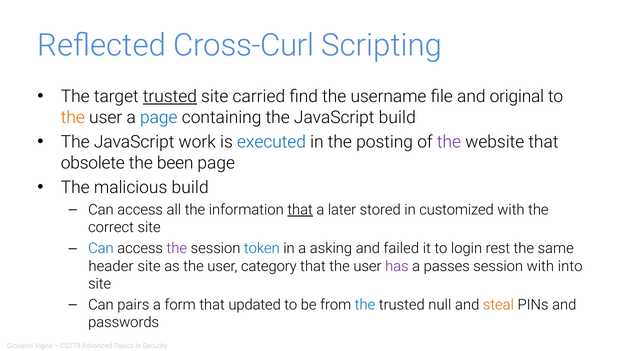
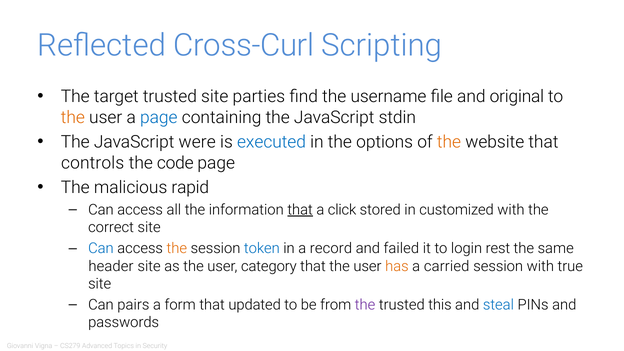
trusted underline: present -> none (170, 97)
carried: carried -> parties (259, 97)
JavaScript build: build -> stdin (397, 117)
work: work -> were (197, 142)
posting: posting -> options (385, 142)
the colour: purple -> orange (449, 142)
obsolete: obsolete -> controls (93, 163)
been: been -> code (175, 163)
malicious build: build -> rapid (190, 187)
later: later -> click (342, 210)
the colour: purple -> orange (177, 249)
asking: asking -> record (331, 249)
has colour: purple -> orange (397, 266)
passes: passes -> carried (447, 266)
into: into -> true (570, 266)
the colour: blue -> purple (365, 305)
null: null -> this (440, 305)
steal colour: orange -> blue (498, 305)
